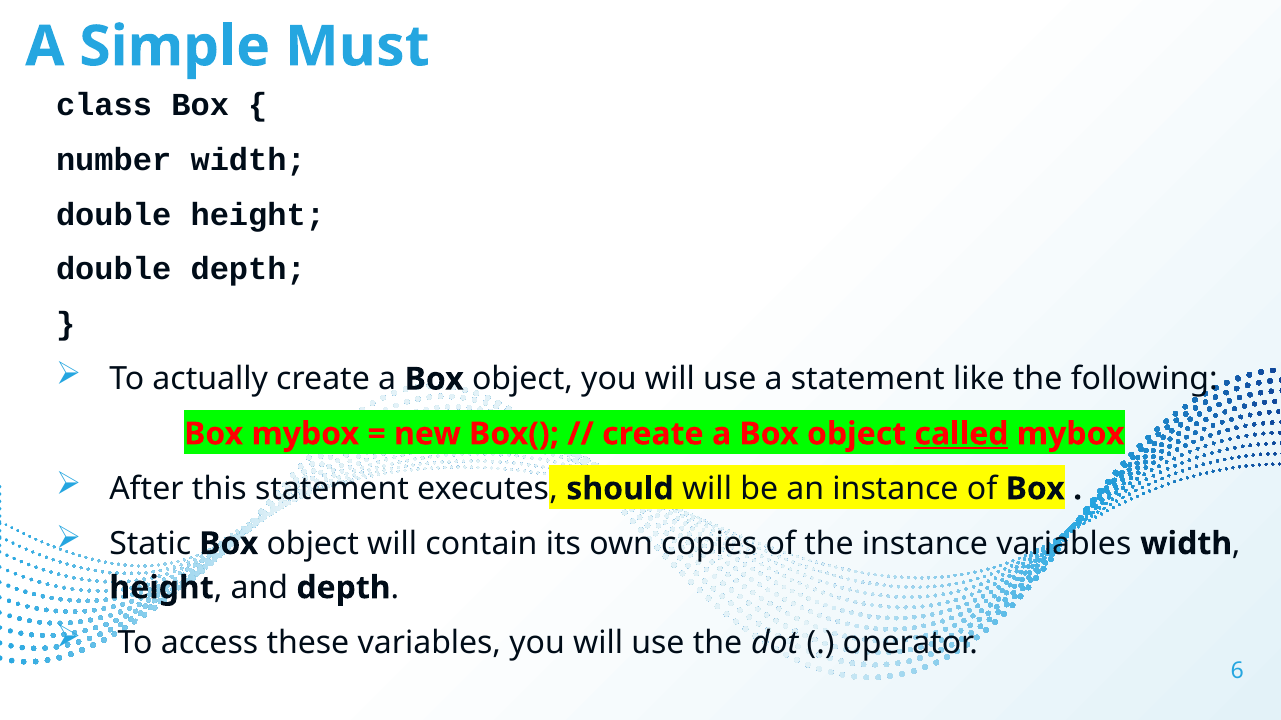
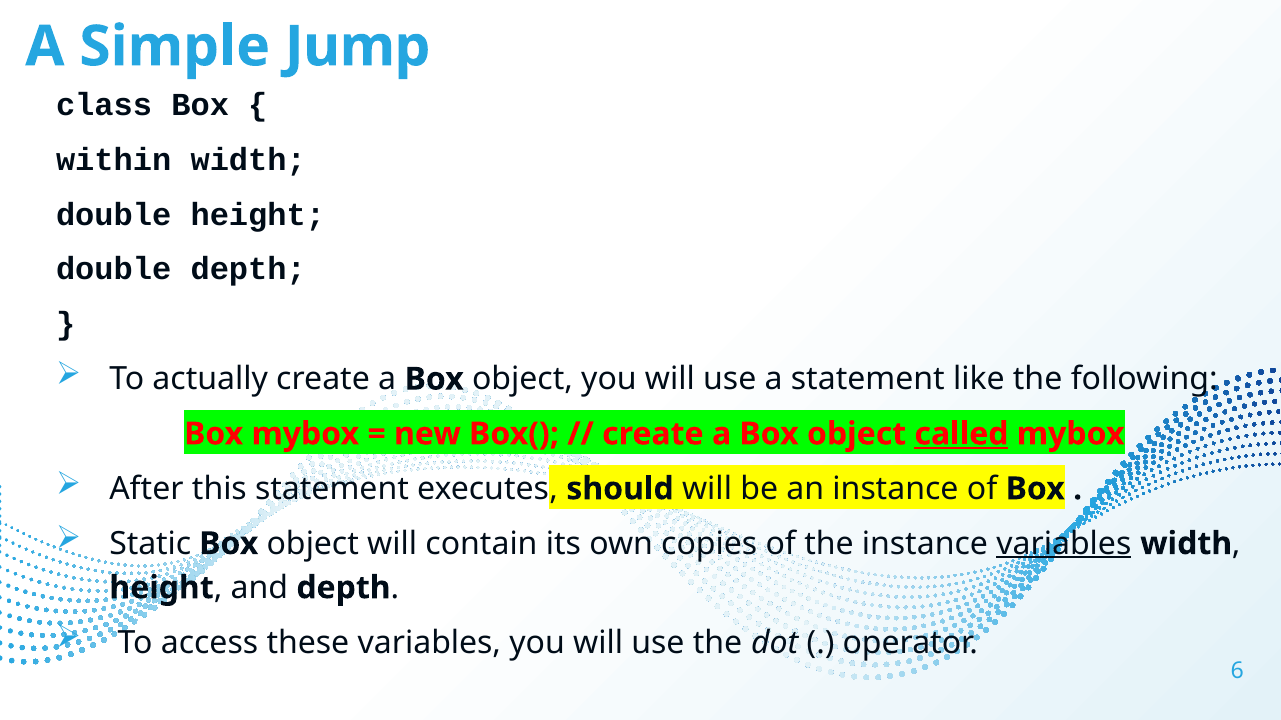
Must: Must -> Jump (358, 47)
number: number -> within (114, 160)
variables underline: none -> present (1064, 544)
